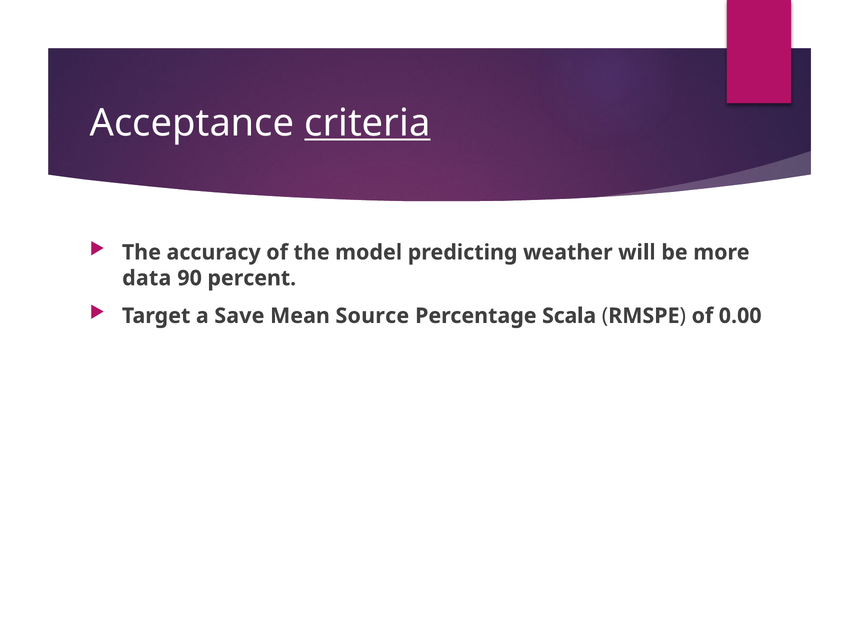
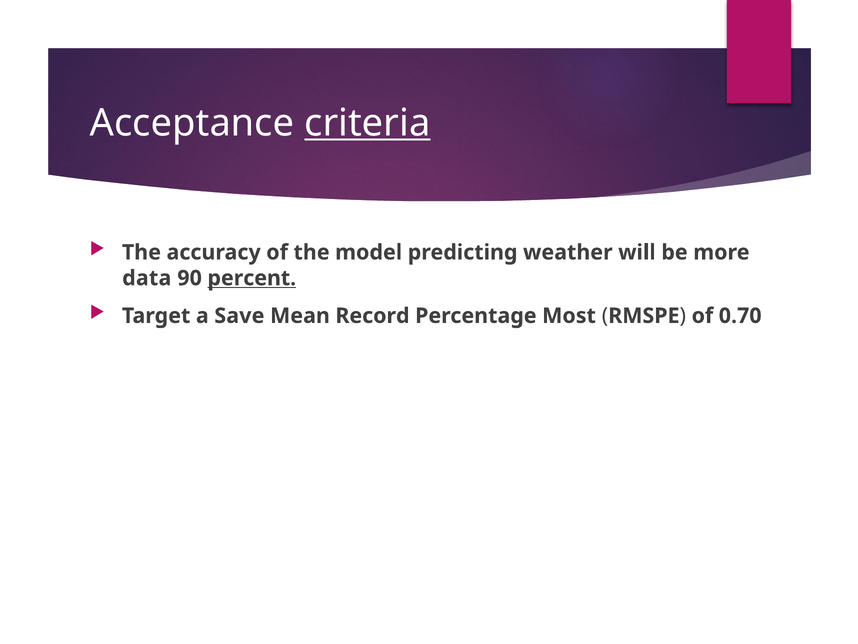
percent underline: none -> present (252, 278)
Source: Source -> Record (372, 316)
Scala: Scala -> Most (569, 316)
0.00: 0.00 -> 0.70 (740, 316)
